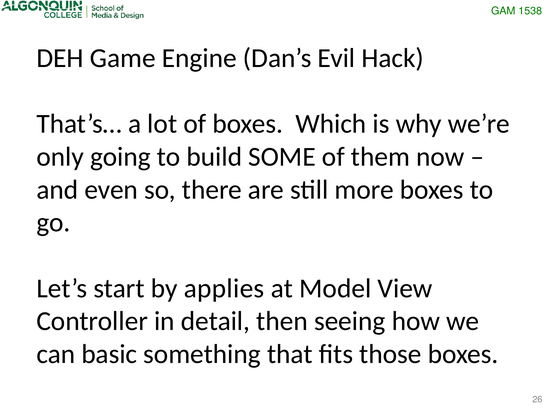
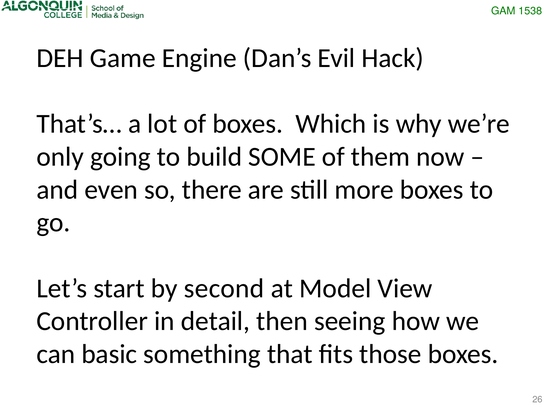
applies: applies -> second (224, 288)
